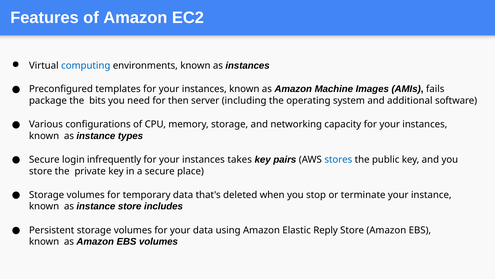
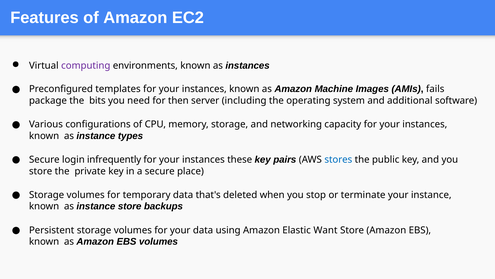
computing colour: blue -> purple (86, 65)
takes: takes -> these (240, 159)
includes: includes -> backups (163, 206)
Reply: Reply -> Want (325, 230)
